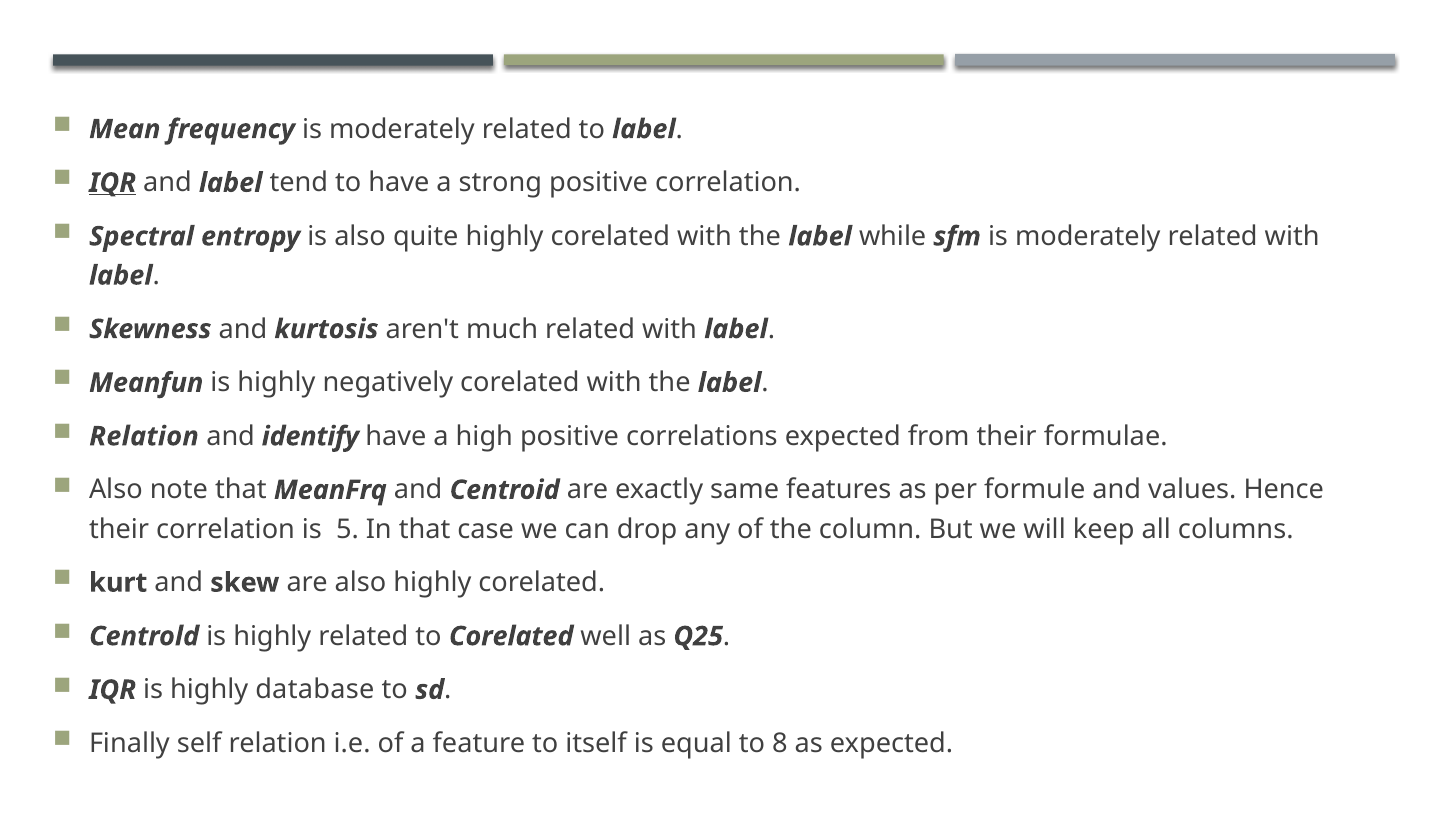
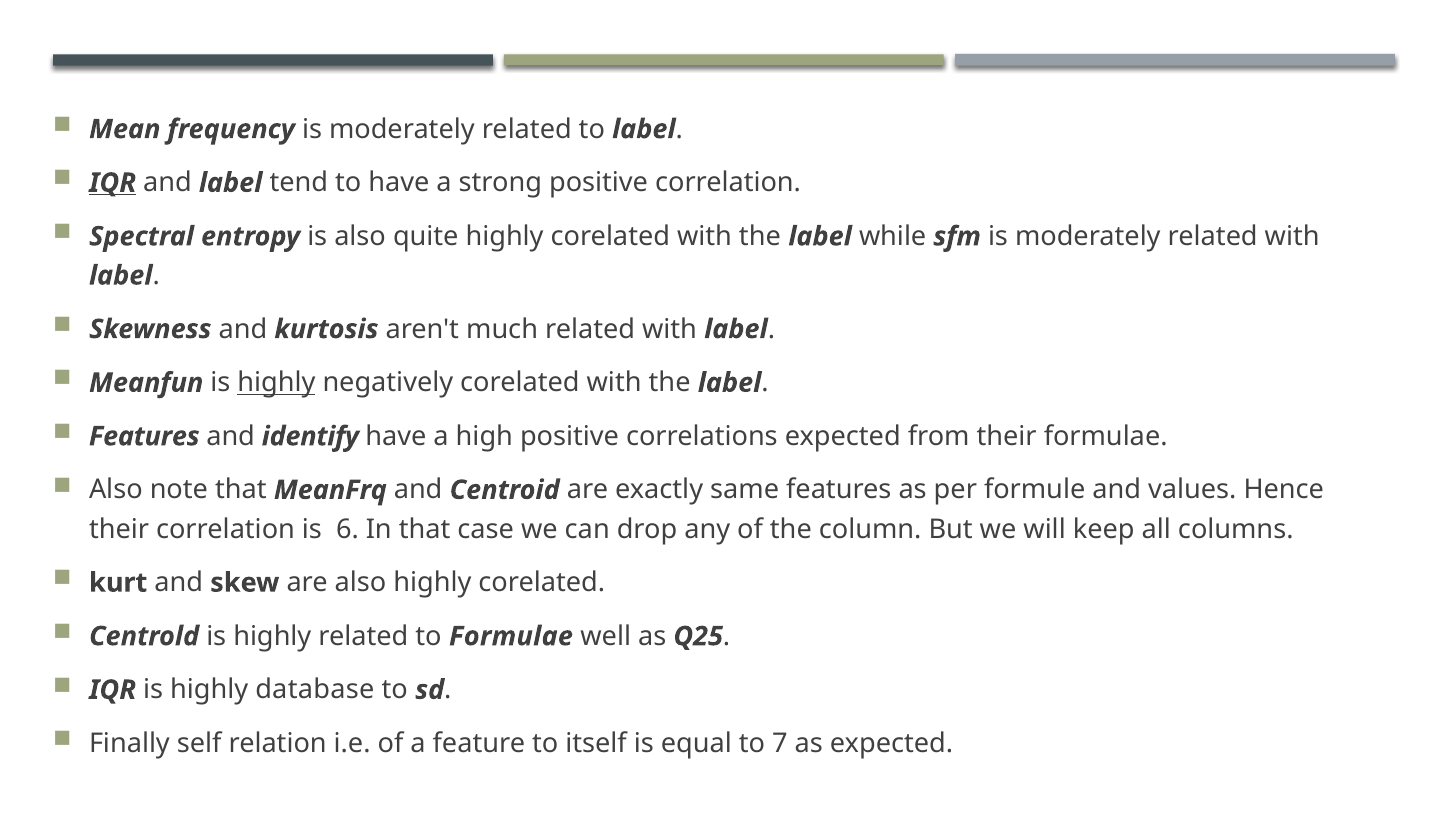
highly underline: none -> present (276, 383)
Relation: Relation -> Features (144, 436)
5: 5 -> 6 (347, 529)
to Corelated: Corelated -> Formulae (511, 636)
8: 8 -> 7 (780, 743)
